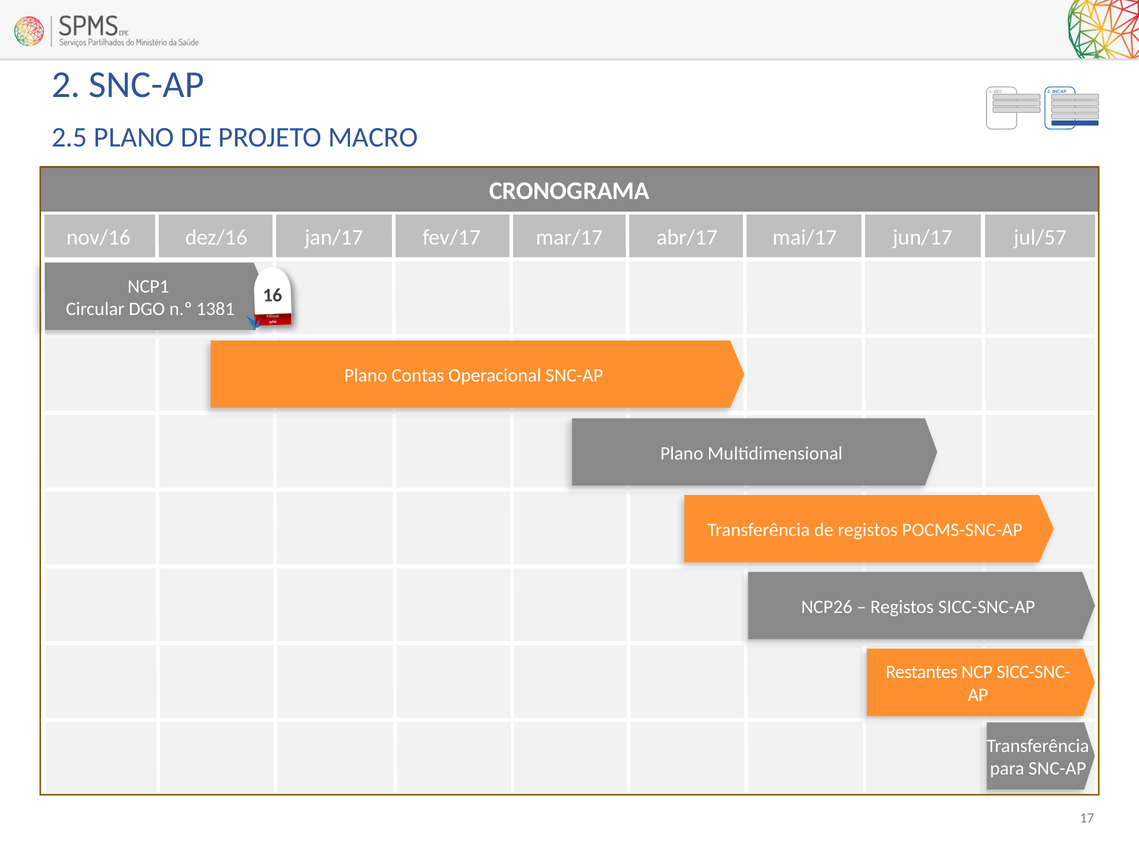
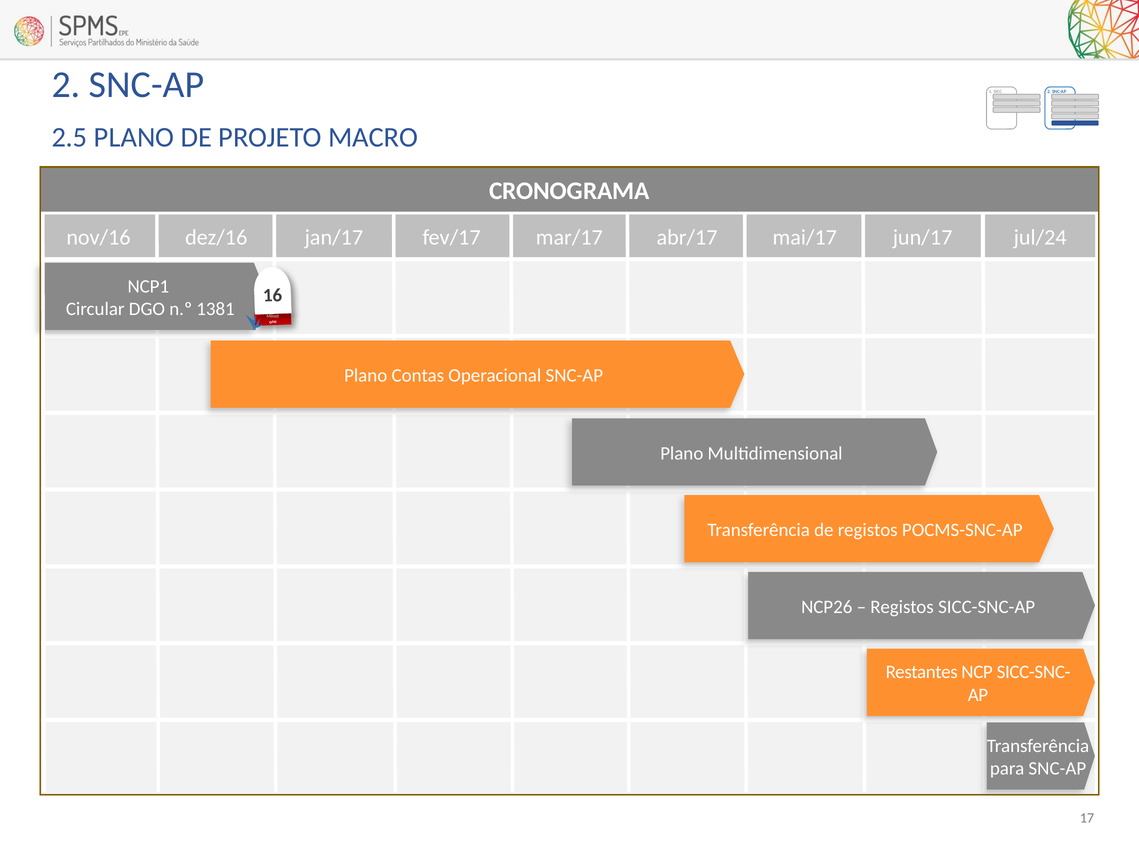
jul/57: jul/57 -> jul/24 (1040, 238)
